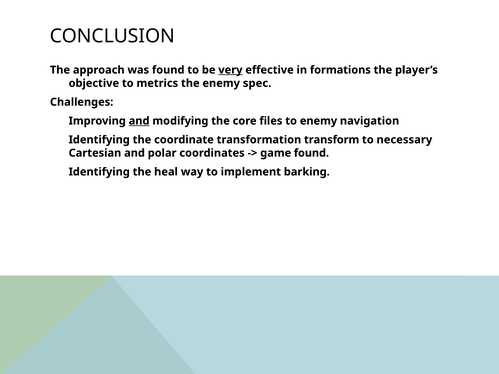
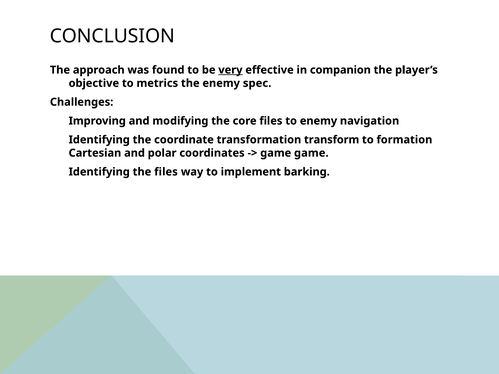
formations: formations -> companion (340, 70)
and underline: present -> none (139, 121)
necessary: necessary -> formation (404, 140)
game found: found -> game (311, 153)
the heal: heal -> files (166, 172)
